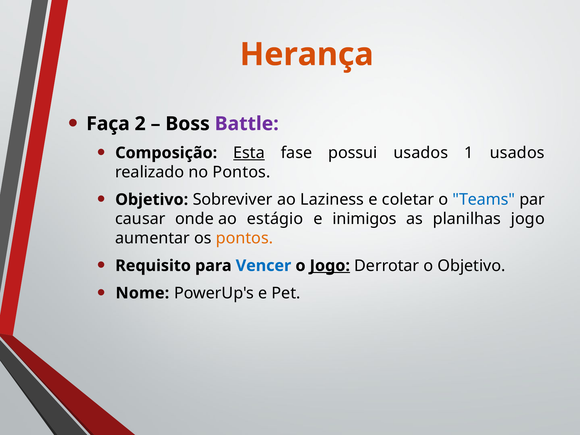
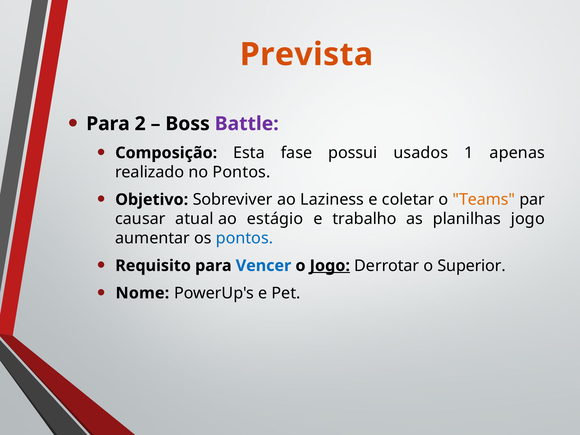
Herança: Herança -> Prevista (306, 54)
Faça: Faça -> Para (108, 124)
Esta underline: present -> none (249, 153)
1 usados: usados -> apenas (517, 153)
Teams colour: blue -> orange (484, 200)
onde: onde -> atual (194, 219)
inimigos: inimigos -> trabalho (364, 219)
pontos colour: orange -> blue (244, 238)
o Objetivo: Objetivo -> Superior (472, 266)
